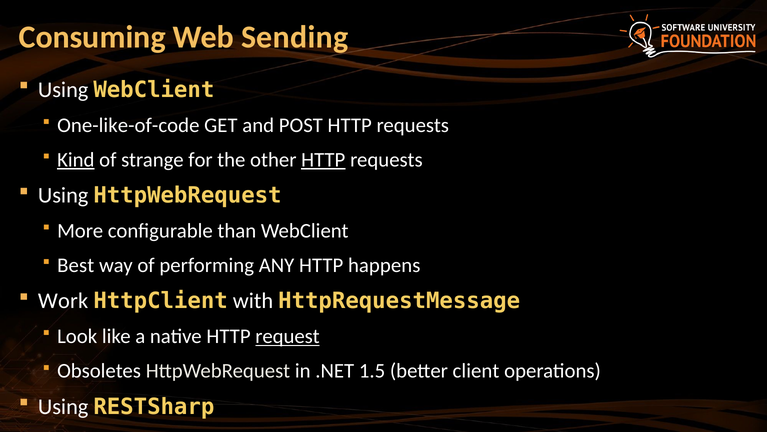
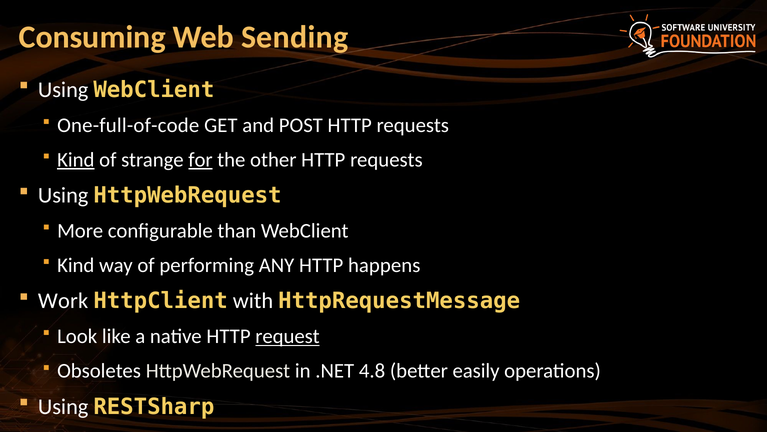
One-like-of-code: One-like-of-code -> One-full-of-code (128, 125)
for underline: none -> present (200, 160)
HTTP underline: present -> none (323, 160)
Best: Best -> Kind (76, 265)
1.5: 1.5 -> 4.8 (372, 371)
client: client -> easily (476, 371)
